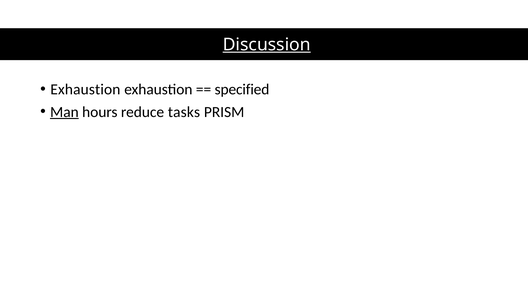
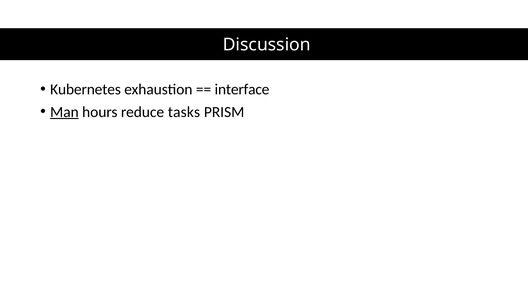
Discussion underline: present -> none (267, 45)
Exhaustion: Exhaustion -> Kubernetes (86, 90)
specified: specified -> interface (242, 90)
